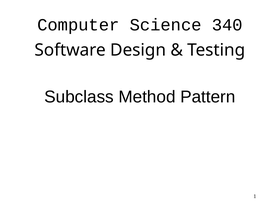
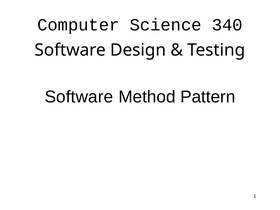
Subclass: Subclass -> Software (79, 97)
